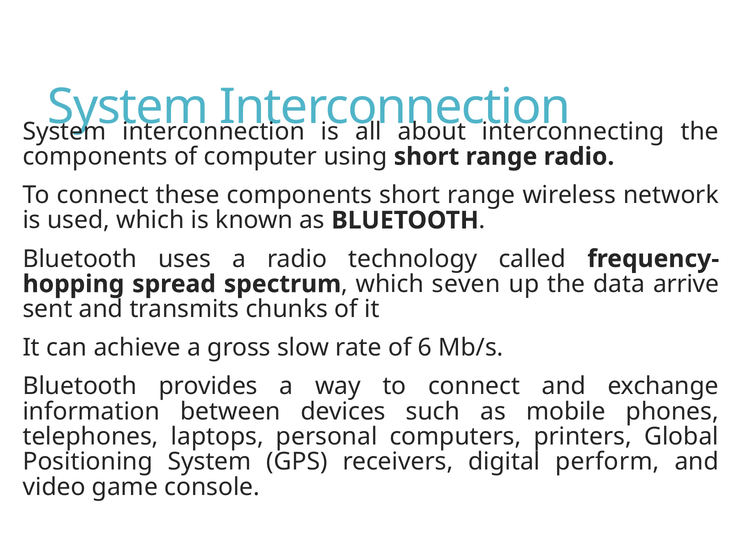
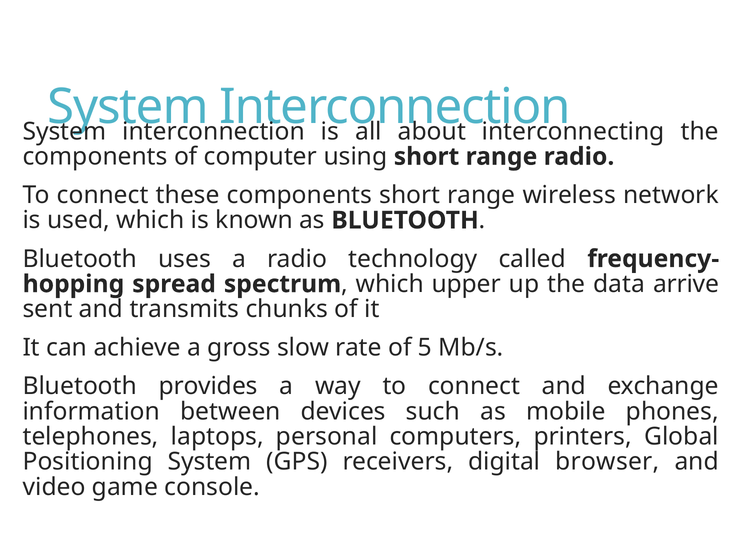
seven: seven -> upper (466, 284)
6: 6 -> 5 (425, 348)
perform: perform -> browser (607, 462)
